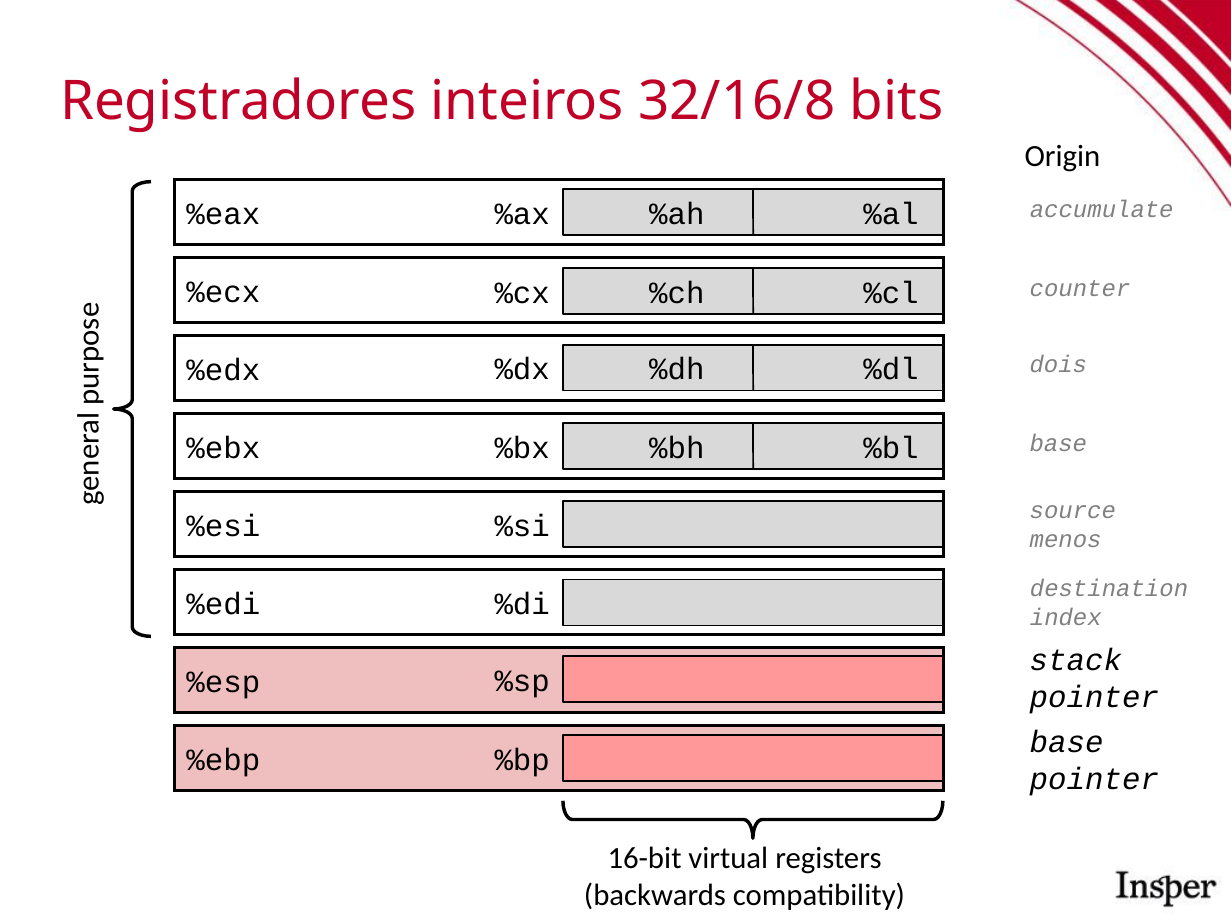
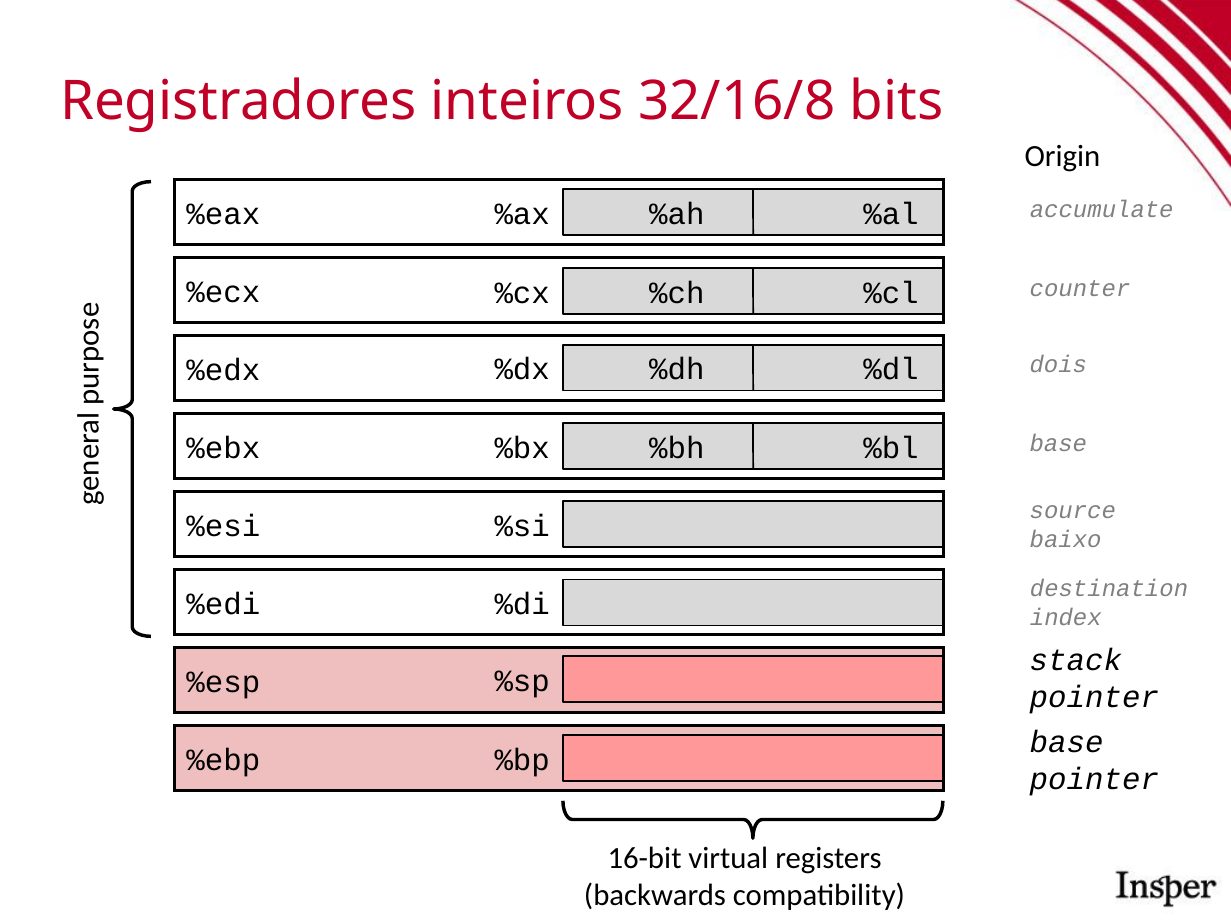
menos: menos -> baixo (1066, 539)
